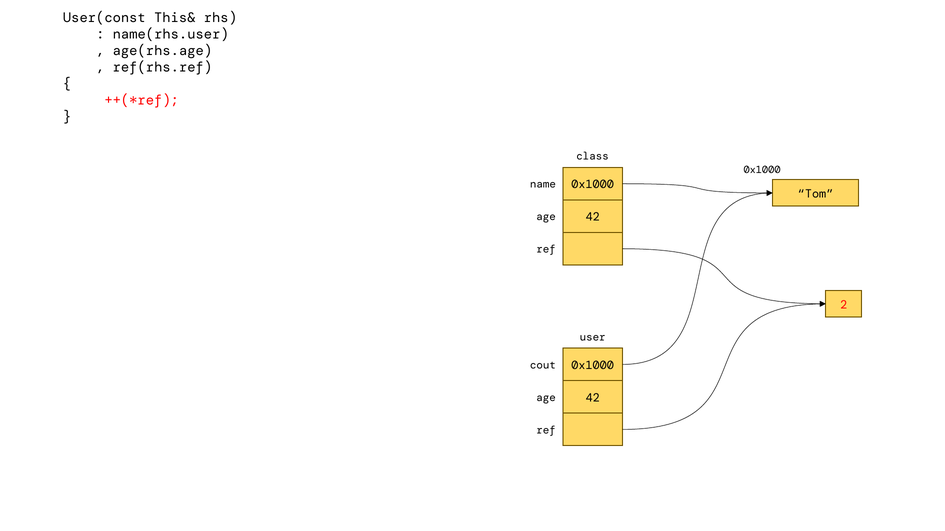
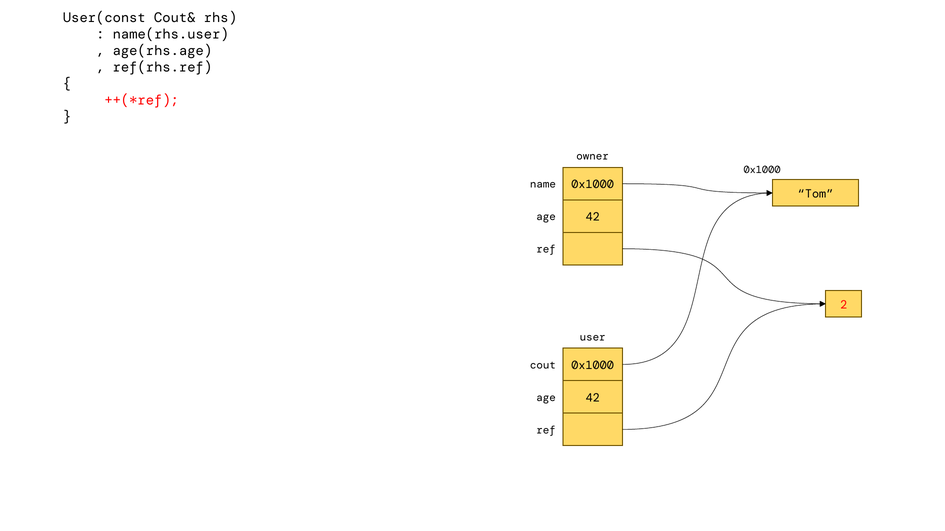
This&: This& -> Cout& (175, 18)
class: class -> owner (593, 157)
